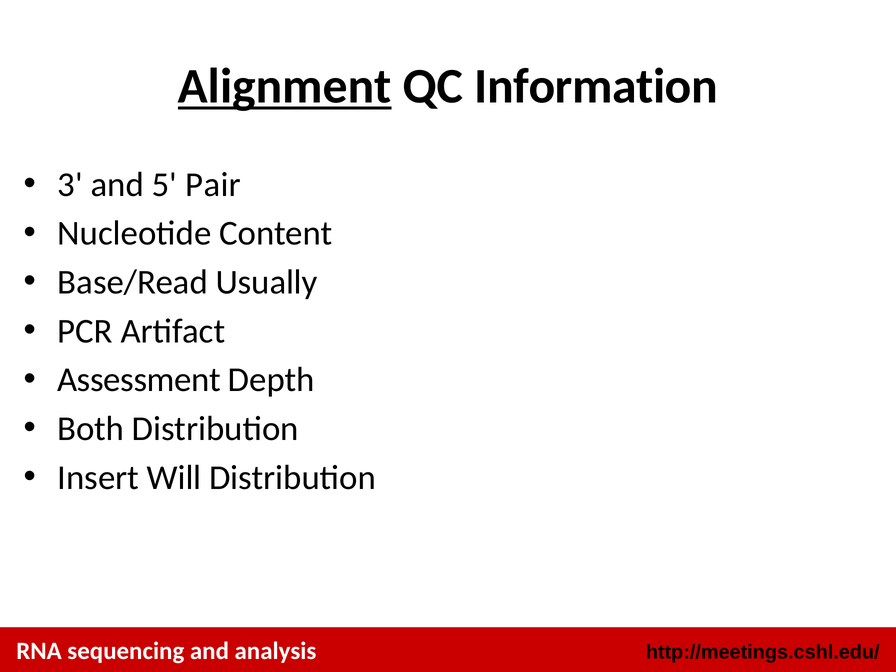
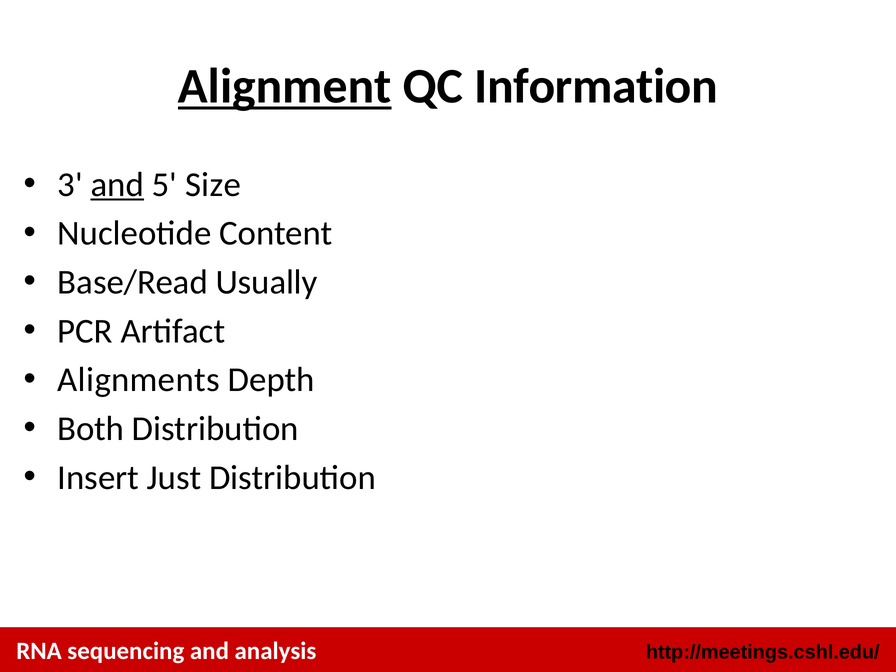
and underline: none -> present (117, 185)
Pair: Pair -> Size (213, 185)
Assessment: Assessment -> Alignments (139, 380)
Will: Will -> Just (174, 478)
